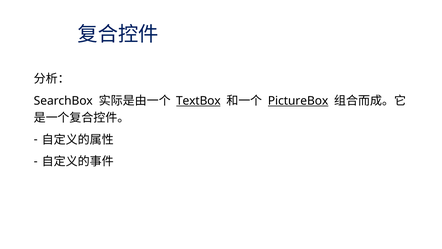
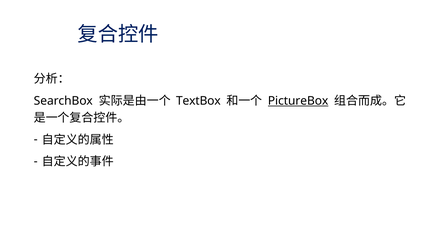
TextBox underline: present -> none (198, 101)
